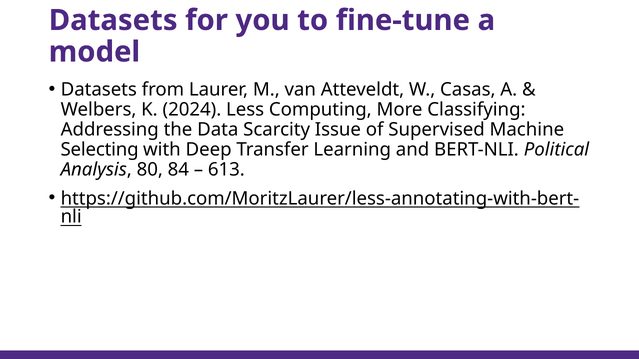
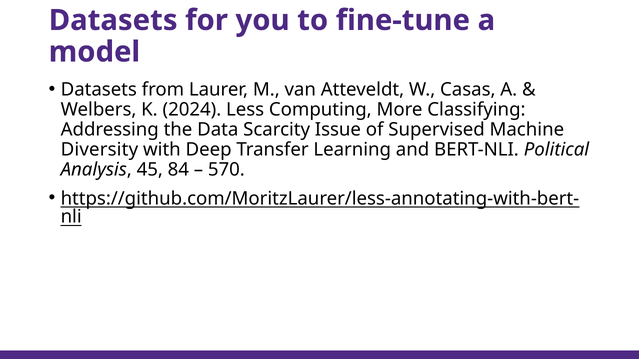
Selecting: Selecting -> Diversity (99, 150)
80: 80 -> 45 (150, 170)
613: 613 -> 570 (226, 170)
